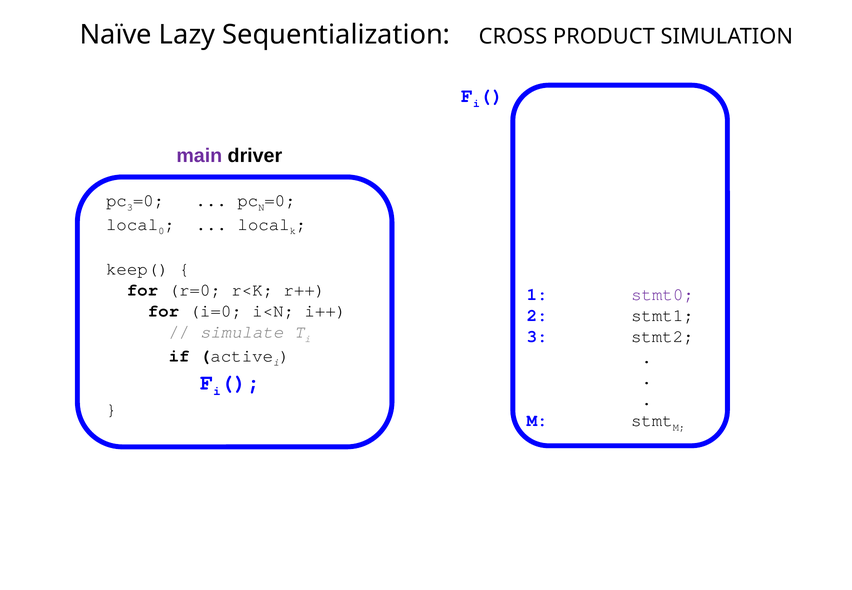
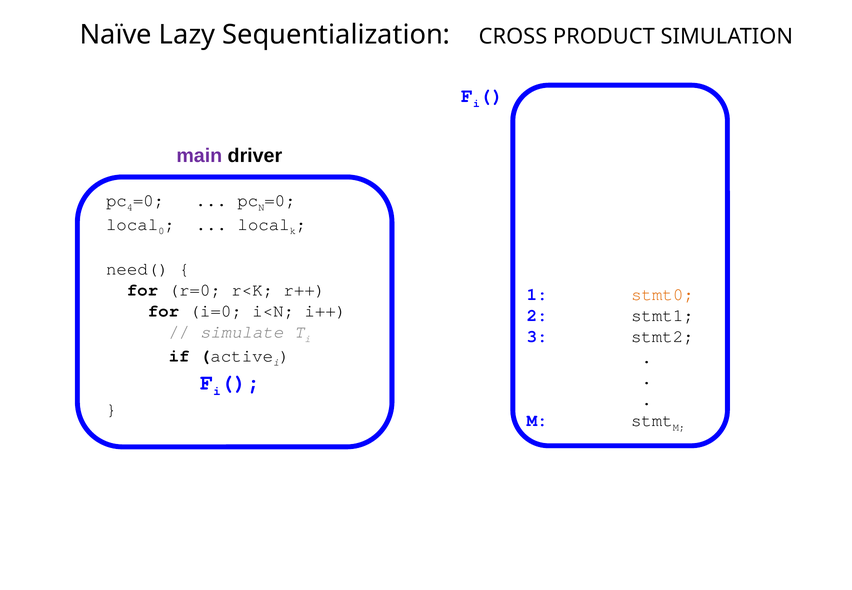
3: 3 -> 4 (130, 207)
keep(: keep( -> need( (137, 269)
stmt0 colour: purple -> orange (663, 295)
